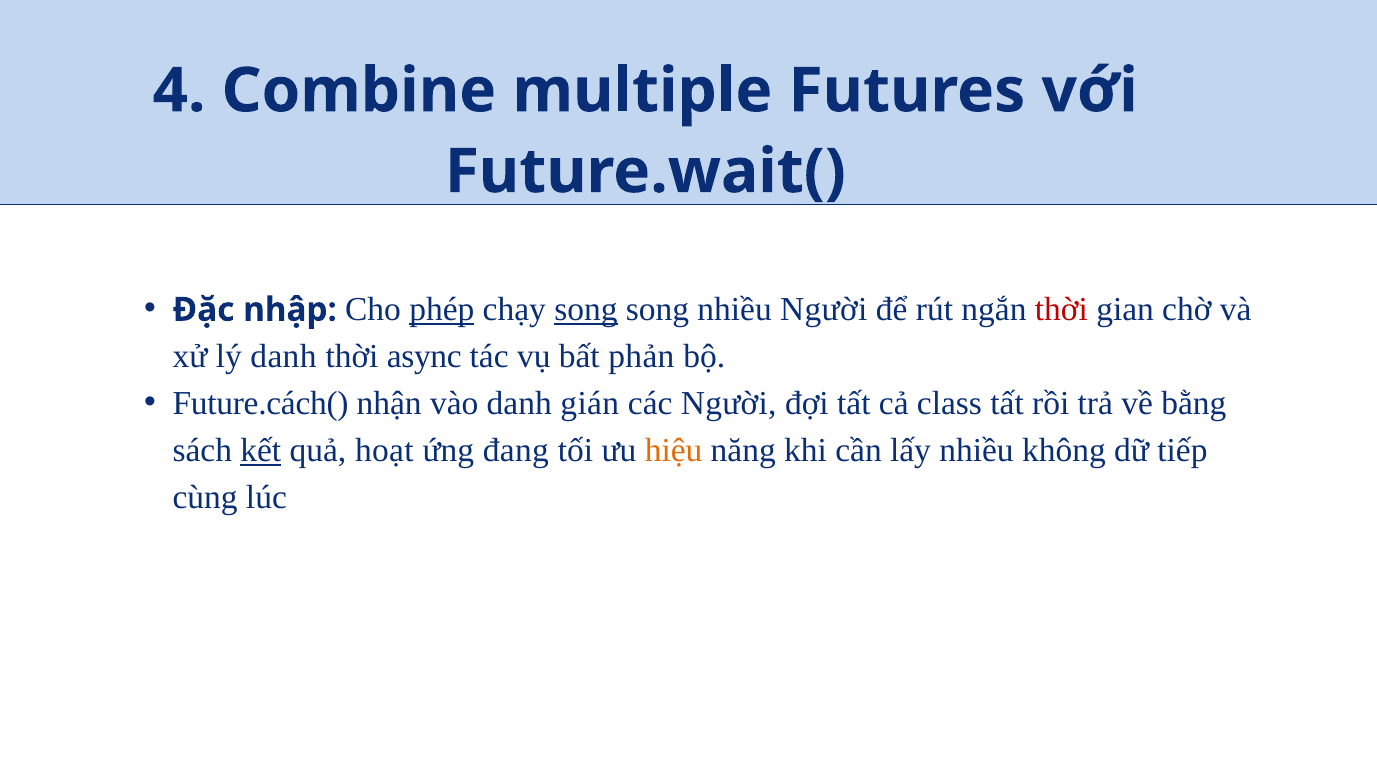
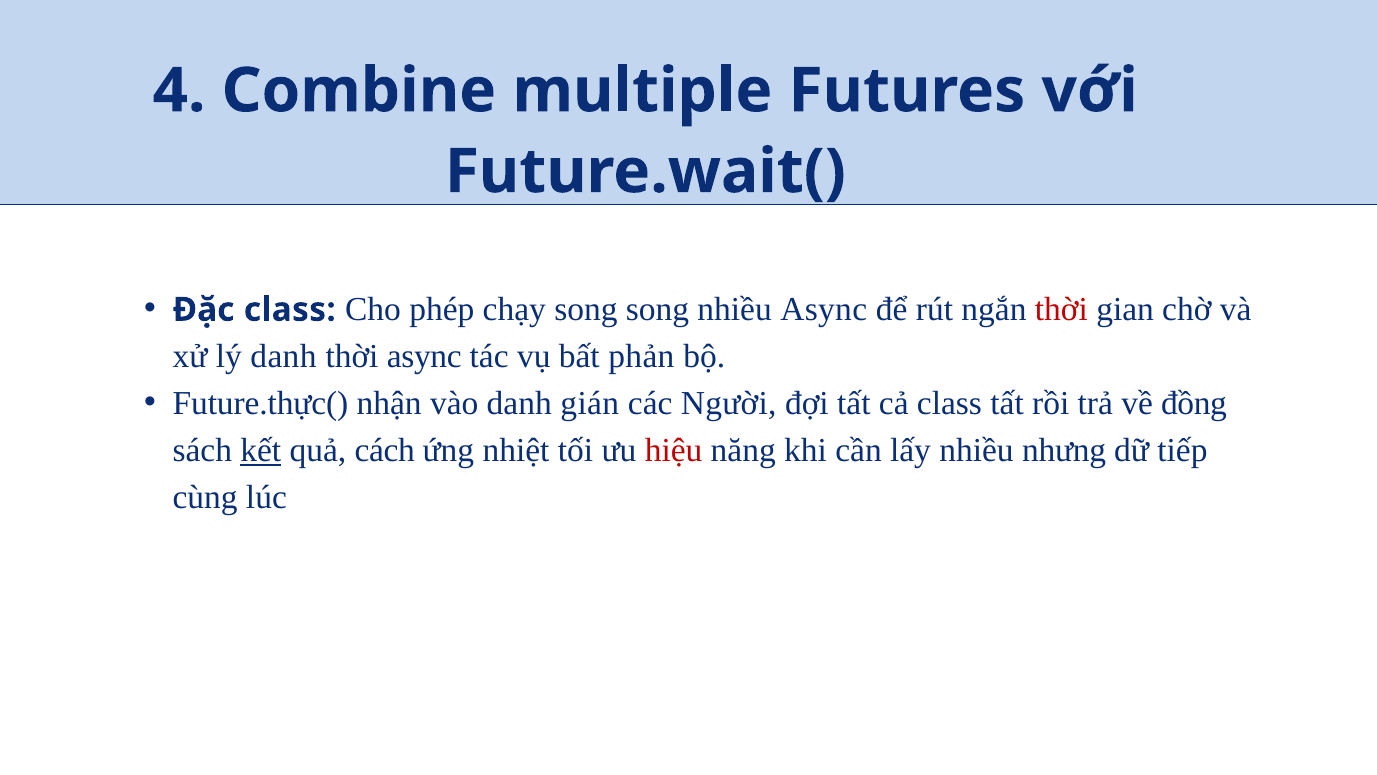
Đặc nhập: nhập -> class (290, 310)
phép underline: present -> none (442, 310)
song underline: present -> none (586, 310)
nhiều Người: Người -> Async (824, 310)
Future.cách(: Future.cách( -> Future.thực( (260, 403)
bằng: bằng -> đồng (1194, 403)
hoạt: hoạt -> cách (385, 450)
đang: đang -> nhiệt (516, 450)
hiệu colour: orange -> red (674, 450)
không: không -> nhưng (1064, 450)
